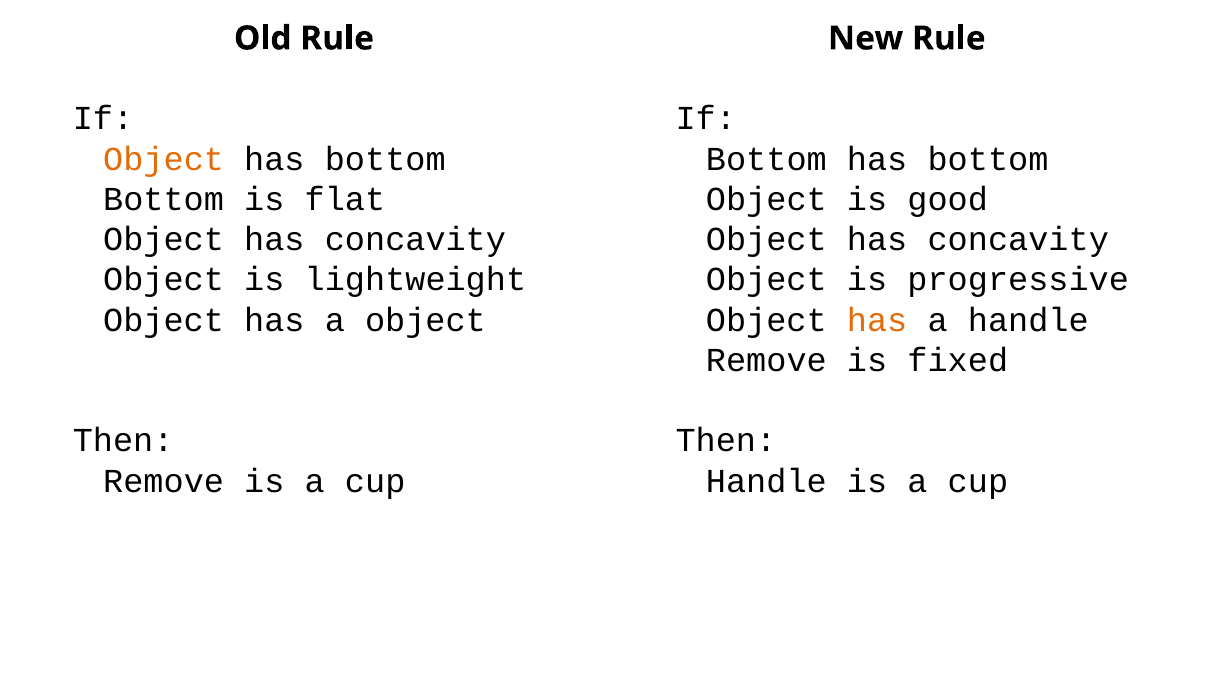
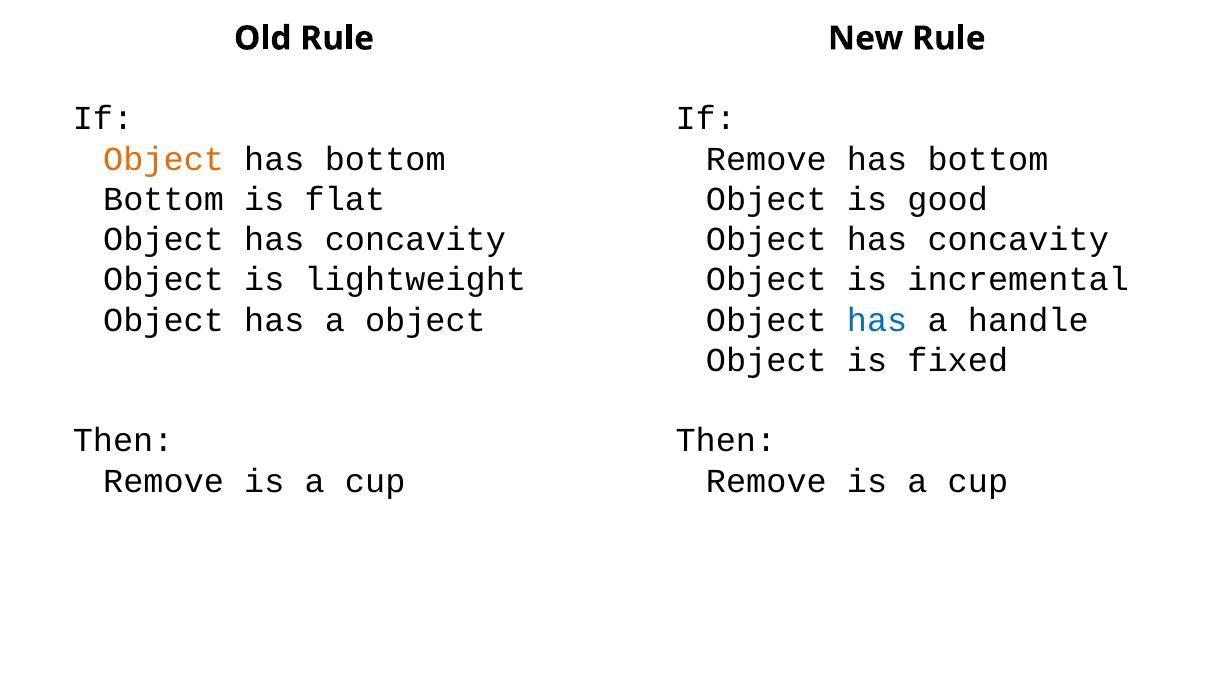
Bottom: Bottom -> Remove (766, 159)
progressive: progressive -> incremental (1018, 280)
has colour: orange -> blue (877, 320)
Remove: Remove -> Object (766, 360)
Handle: Handle -> Remove (766, 481)
